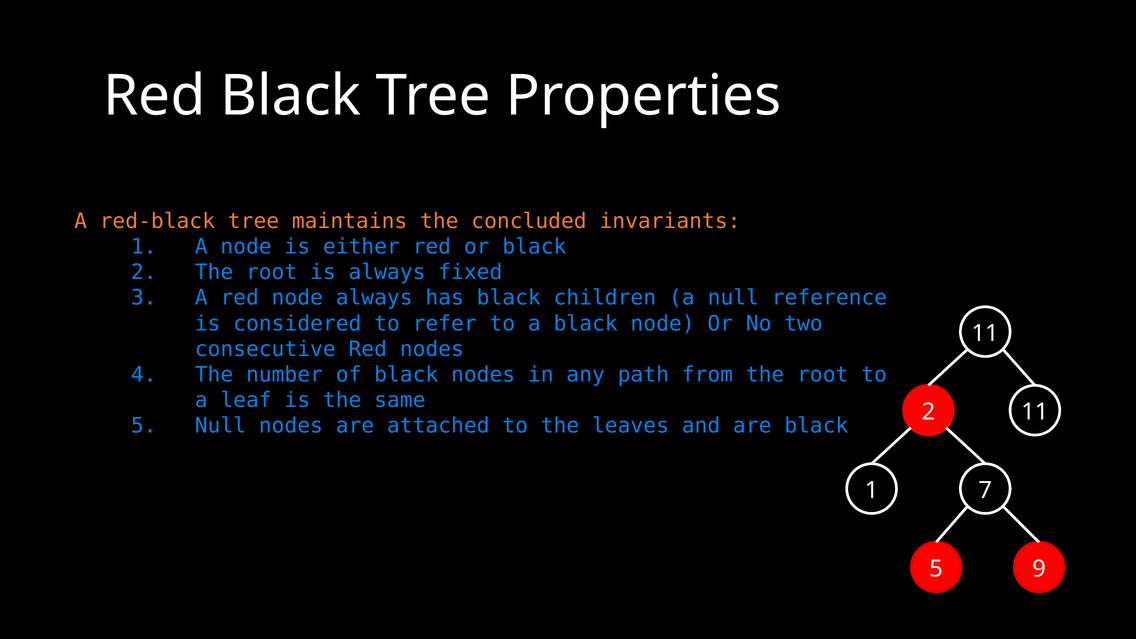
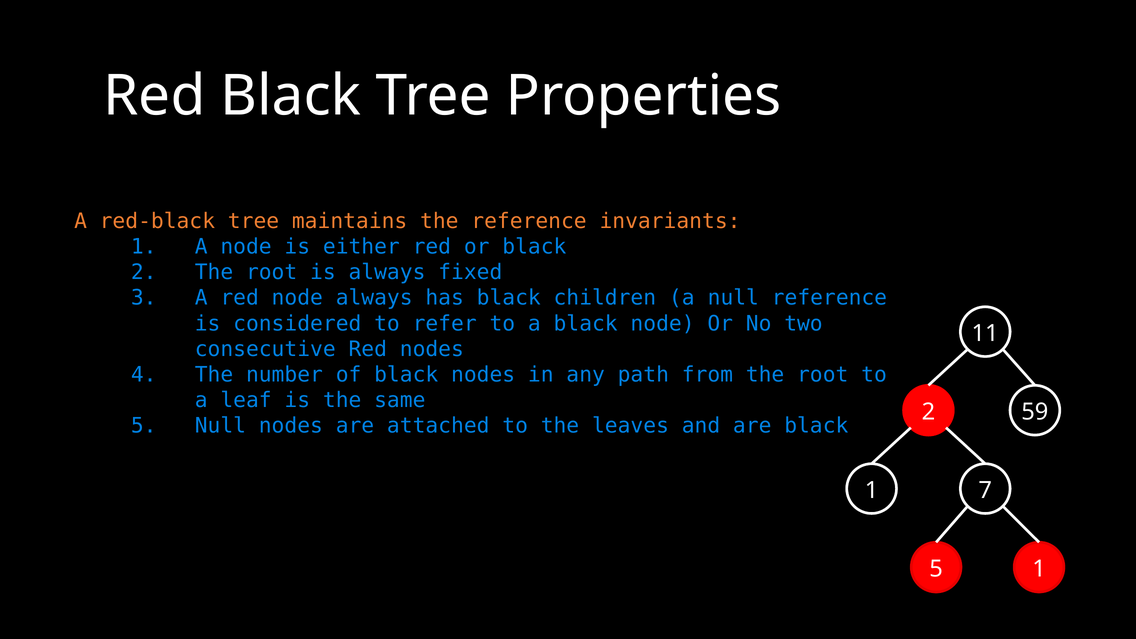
the concluded: concluded -> reference (529, 221)
2 11: 11 -> 59 (1035, 412)
5 9: 9 -> 1 (1039, 569)
